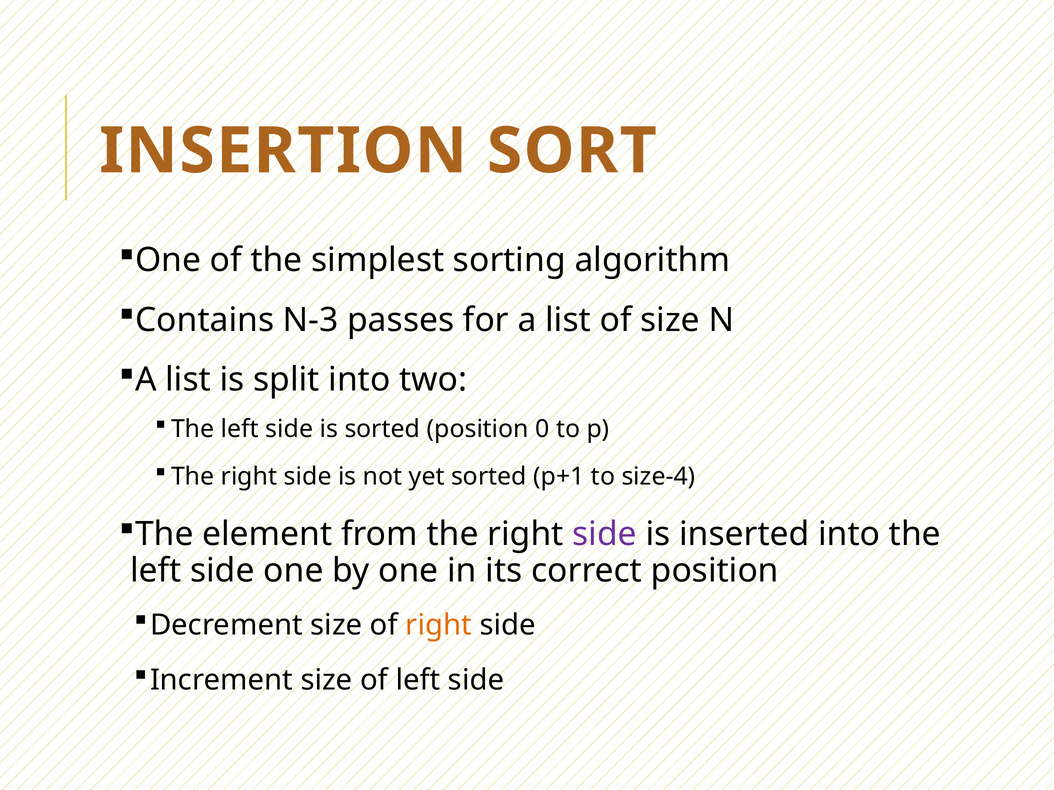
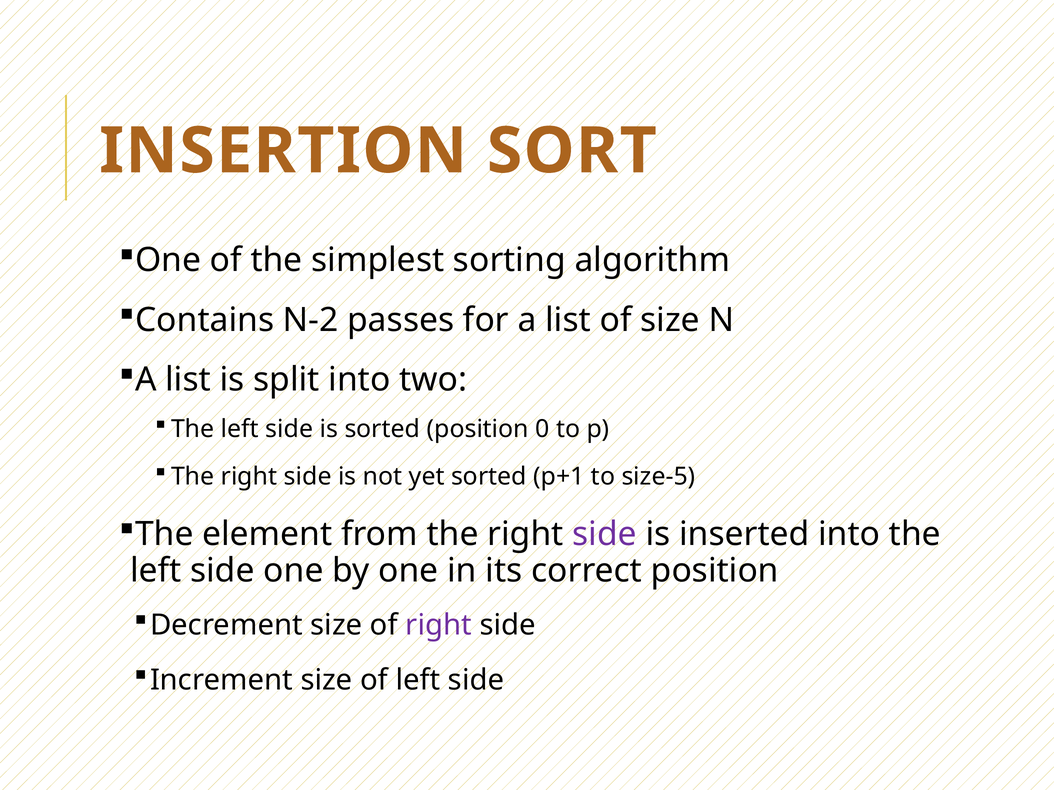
N-3: N-3 -> N-2 (311, 320)
size-4: size-4 -> size-5 (658, 477)
right colour: orange -> purple (439, 625)
